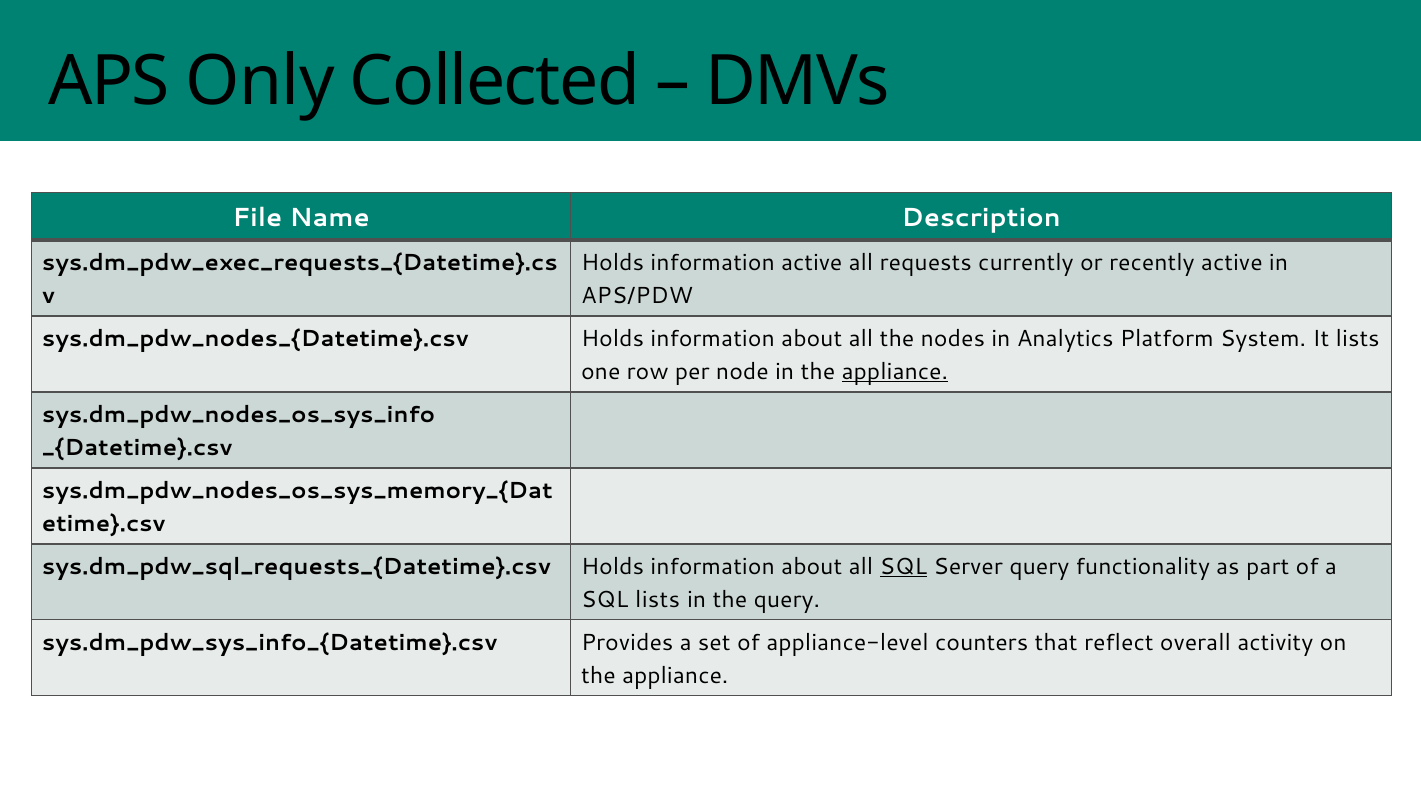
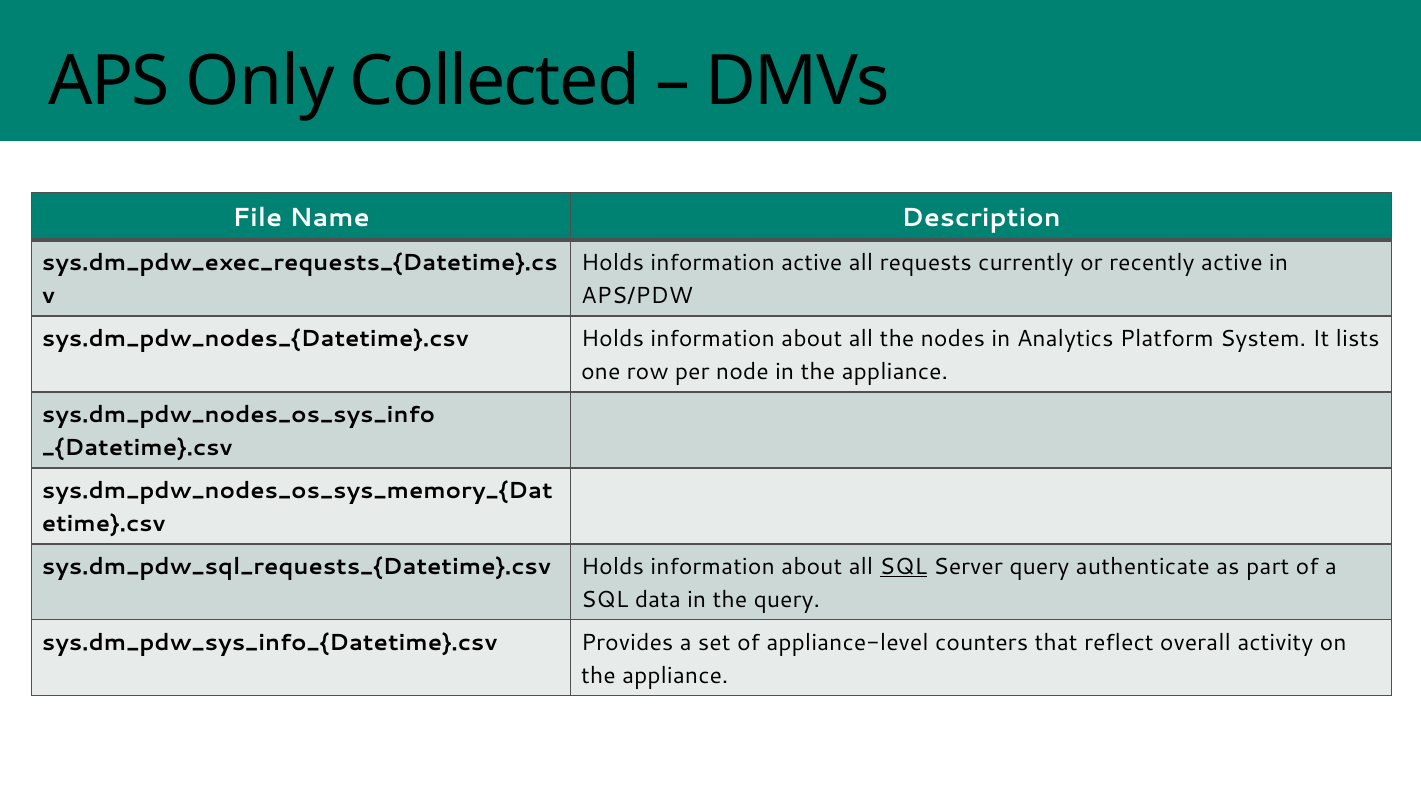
appliance underline: present -> none (895, 372)
functionality: functionality -> authenticate (1143, 567)
SQL lists: lists -> data (658, 600)
